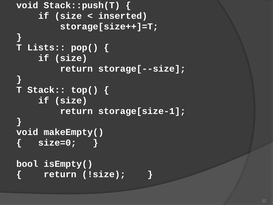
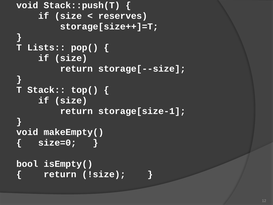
inserted: inserted -> reserves (123, 16)
